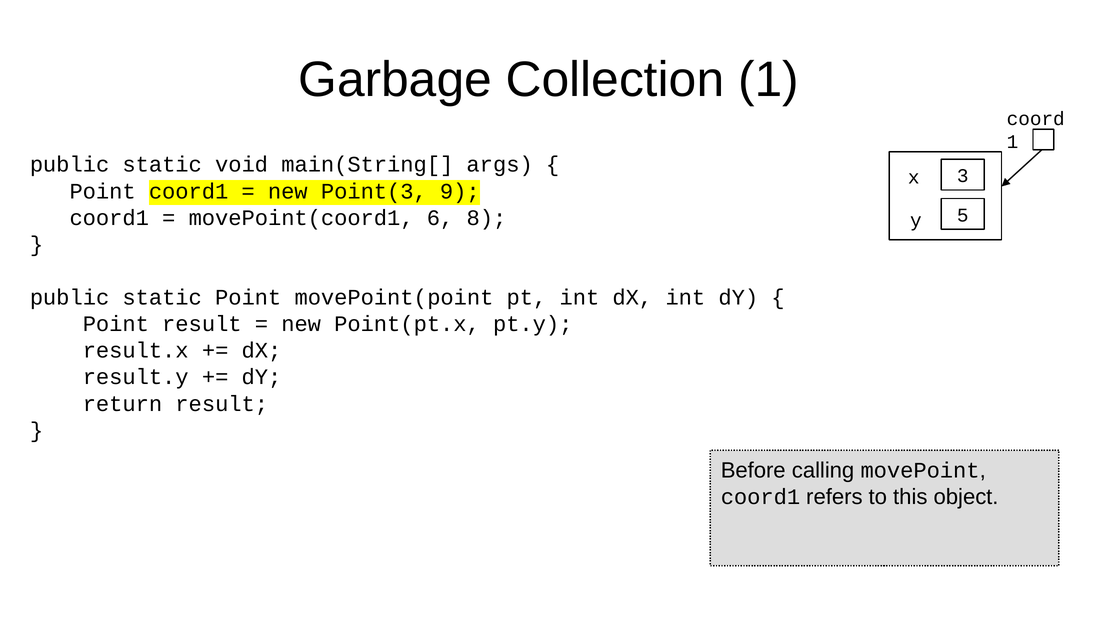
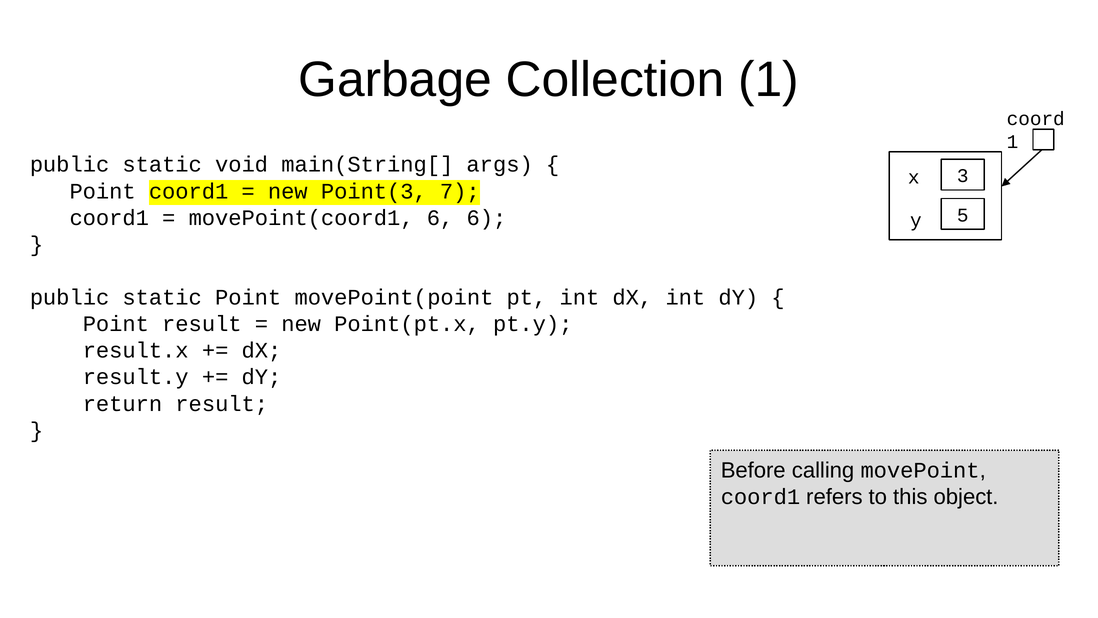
9: 9 -> 7 (460, 191)
6 8: 8 -> 6 (486, 218)
